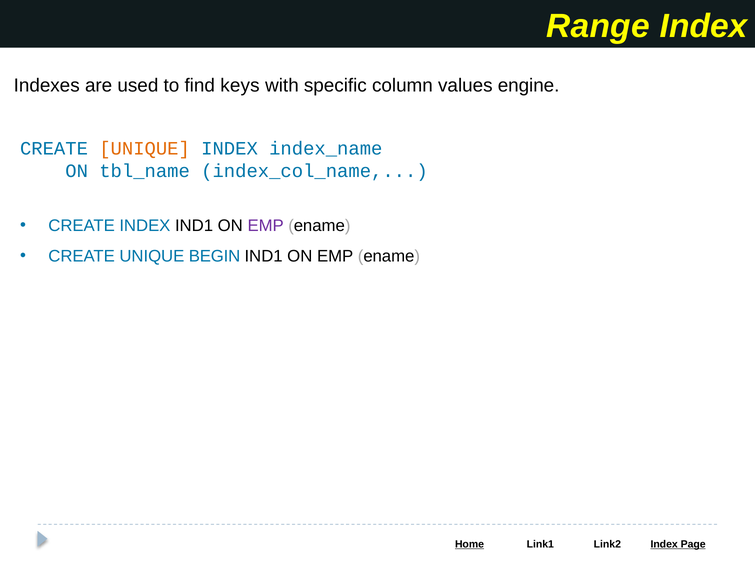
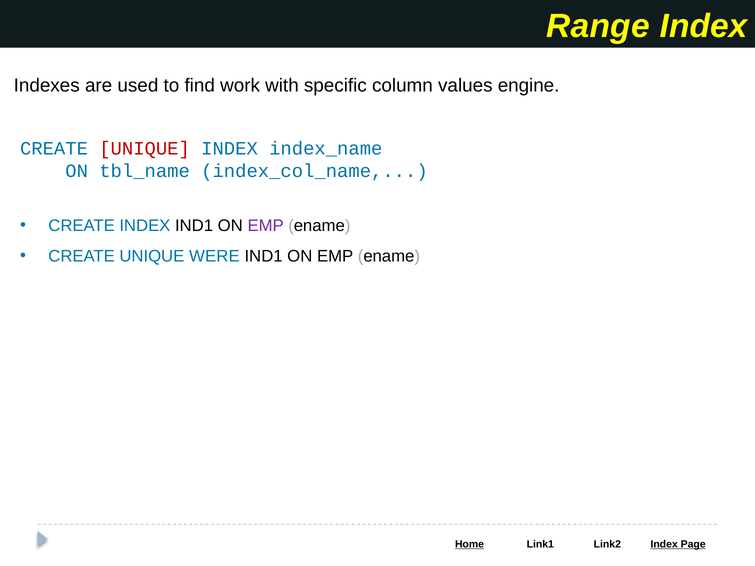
keys: keys -> work (240, 86)
UNIQUE colour: orange -> red (145, 148)
BEGIN: BEGIN -> WERE (214, 256)
